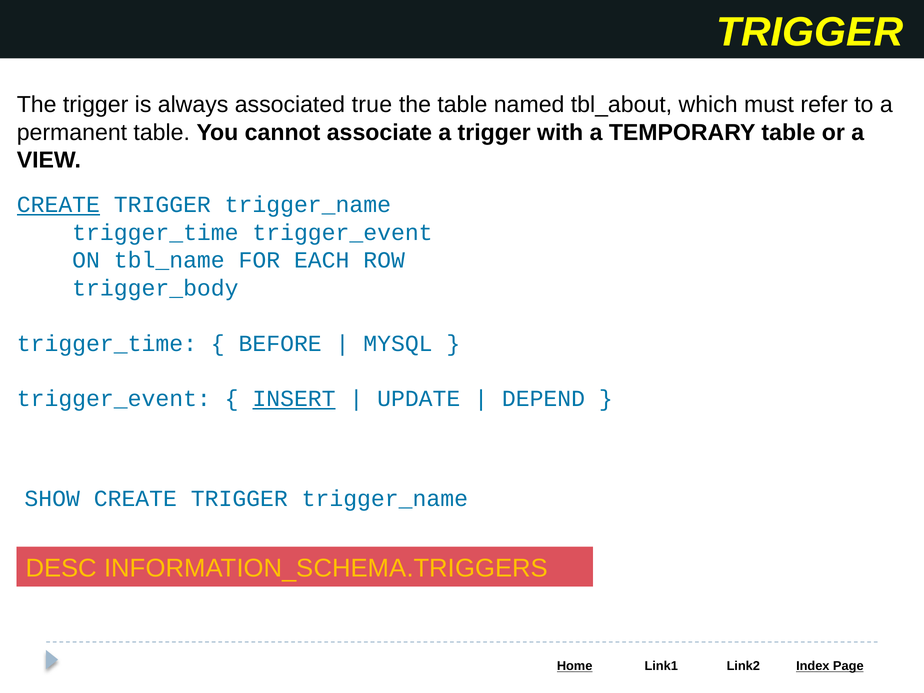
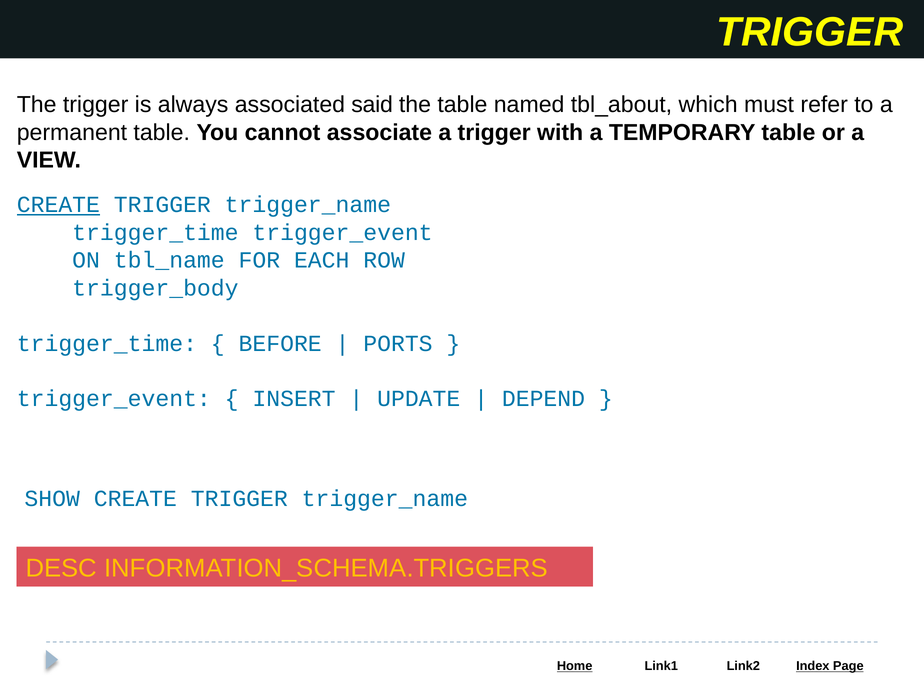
true: true -> said (372, 105)
MYSQL: MYSQL -> PORTS (398, 343)
INSERT underline: present -> none (294, 399)
